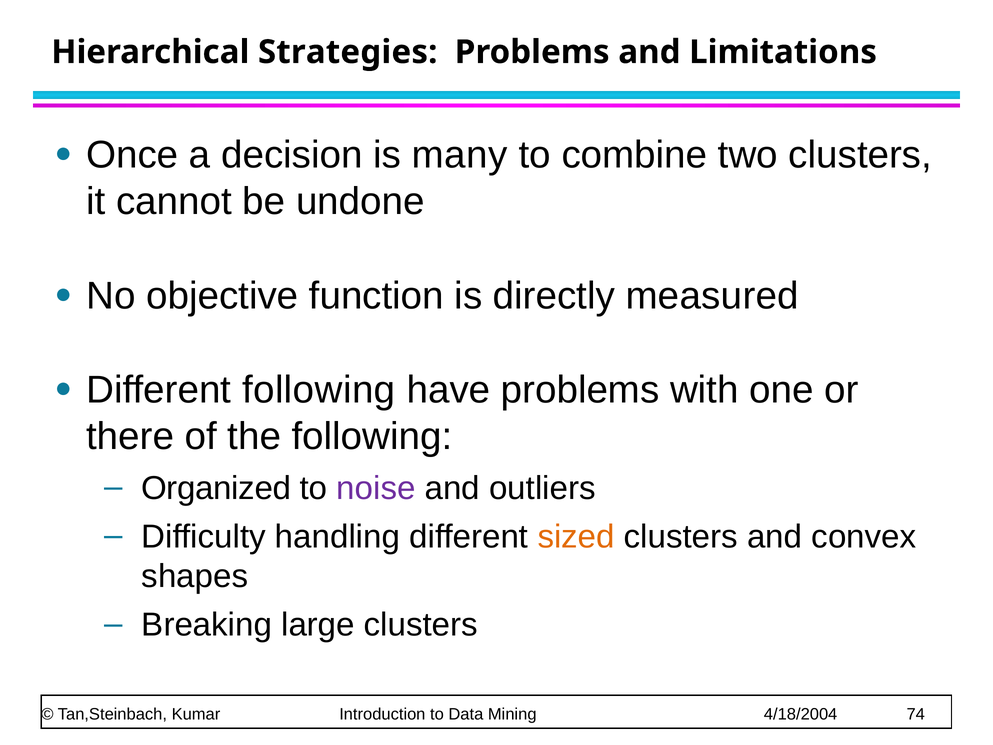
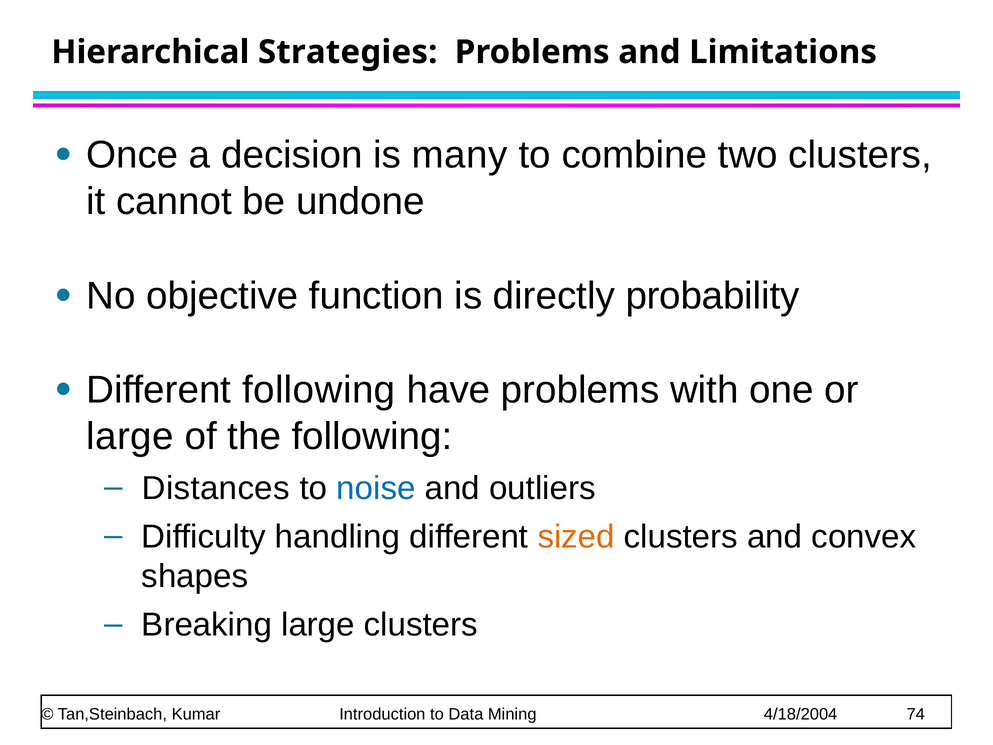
measured: measured -> probability (712, 296)
there: there -> large (130, 436)
Organized: Organized -> Distances (216, 488)
noise colour: purple -> blue (376, 488)
